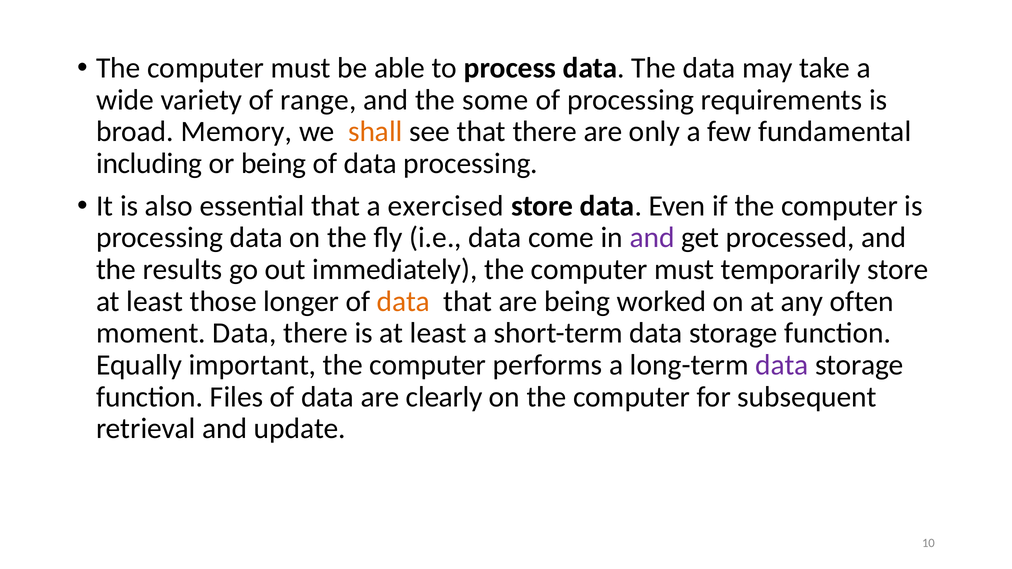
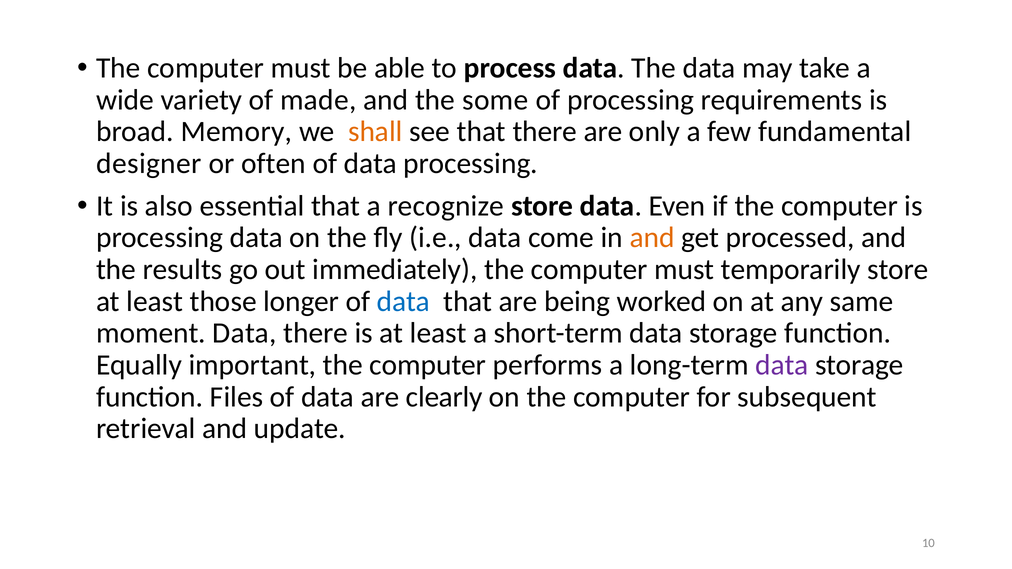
range: range -> made (318, 100)
including: including -> designer (149, 164)
or being: being -> often (274, 164)
exercised: exercised -> recognize (446, 206)
and colour: purple -> orange (652, 238)
data colour: orange -> blue (403, 301)
often: often -> same (862, 301)
